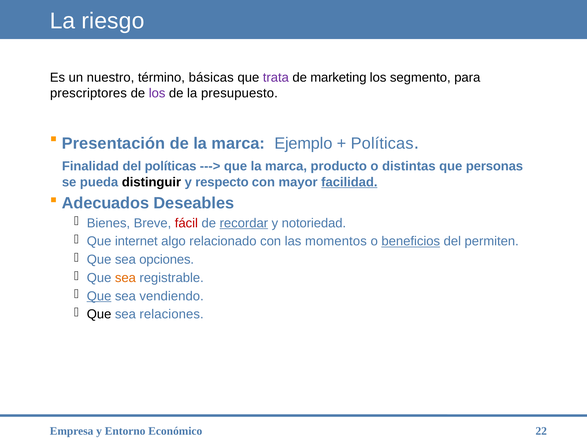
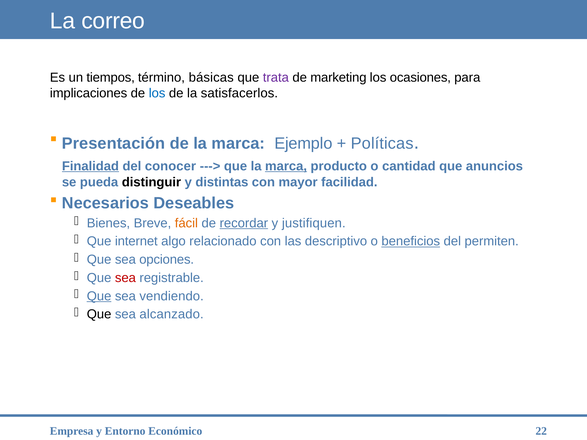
riesgo: riesgo -> correo (113, 21)
nuestro: nuestro -> tiempos (111, 78)
segmento: segmento -> ocasiones (420, 78)
prescriptores: prescriptores -> implicaciones (89, 93)
los colour: purple -> blue (157, 93)
presupuesto: presupuesto -> satisfacerlos (239, 93)
Finalidad underline: none -> present (90, 166)
del políticas: políticas -> conocer (170, 166)
marca underline: none -> present (286, 166)
distintas: distintas -> cantidad (409, 166)
personas: personas -> anuncios (494, 166)
respecto: respecto -> distintas (222, 182)
facilidad underline: present -> none (349, 182)
Adecuados: Adecuados -> Necesarios (105, 203)
fácil colour: red -> orange (186, 223)
notoriedad: notoriedad -> justifiquen (314, 223)
momentos: momentos -> descriptivo (336, 241)
sea colour: orange -> red (125, 278)
relaciones: relaciones -> alcanzado (172, 315)
